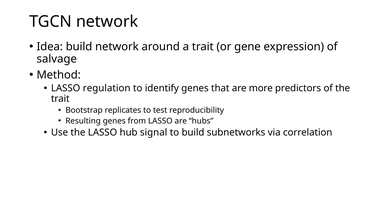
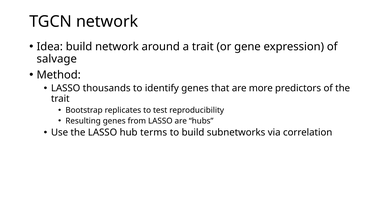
regulation: regulation -> thousands (107, 88)
signal: signal -> terms (154, 132)
